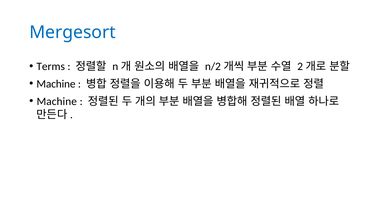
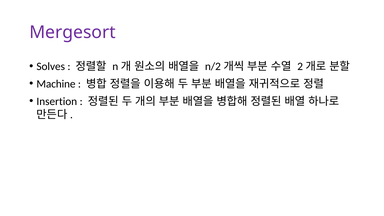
Mergesort colour: blue -> purple (72, 32)
Terms: Terms -> Solves (51, 66)
Machine: Machine -> Insertion (57, 101)
